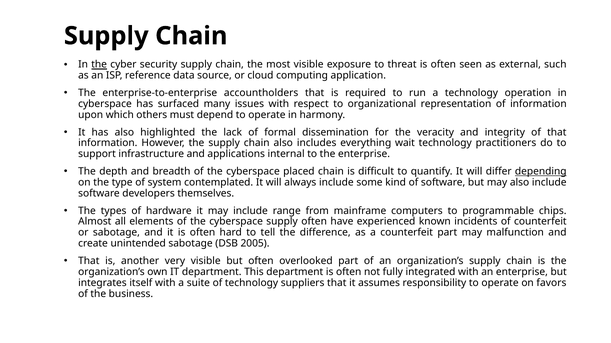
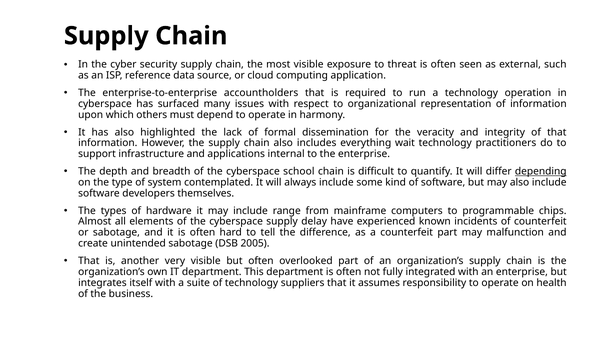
the underline: present -> none (99, 65)
placed: placed -> school (299, 172)
supply often: often -> delay (314, 222)
favors: favors -> health (552, 283)
